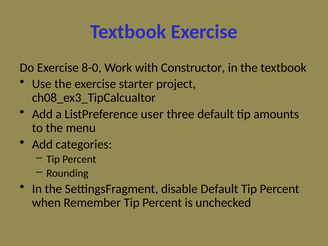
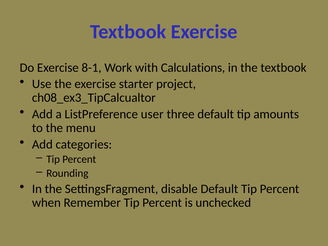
8-0: 8-0 -> 8-1 (92, 68)
Constructor: Constructor -> Calculations (193, 68)
